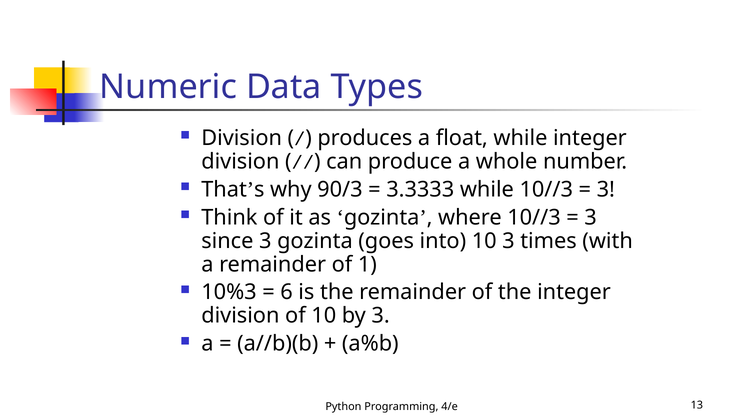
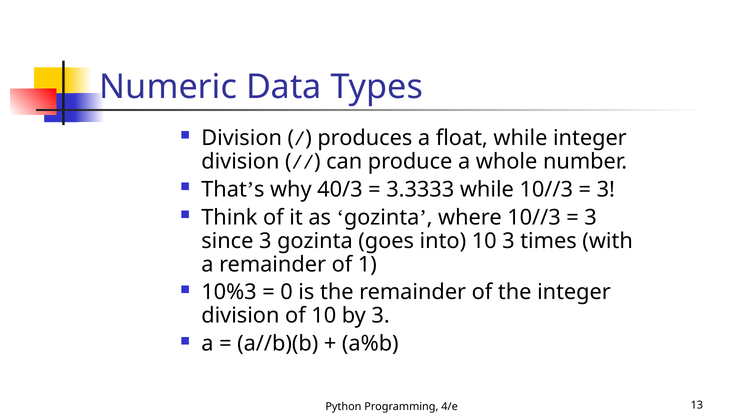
90/3: 90/3 -> 40/3 (340, 189)
6: 6 -> 0 (287, 292)
